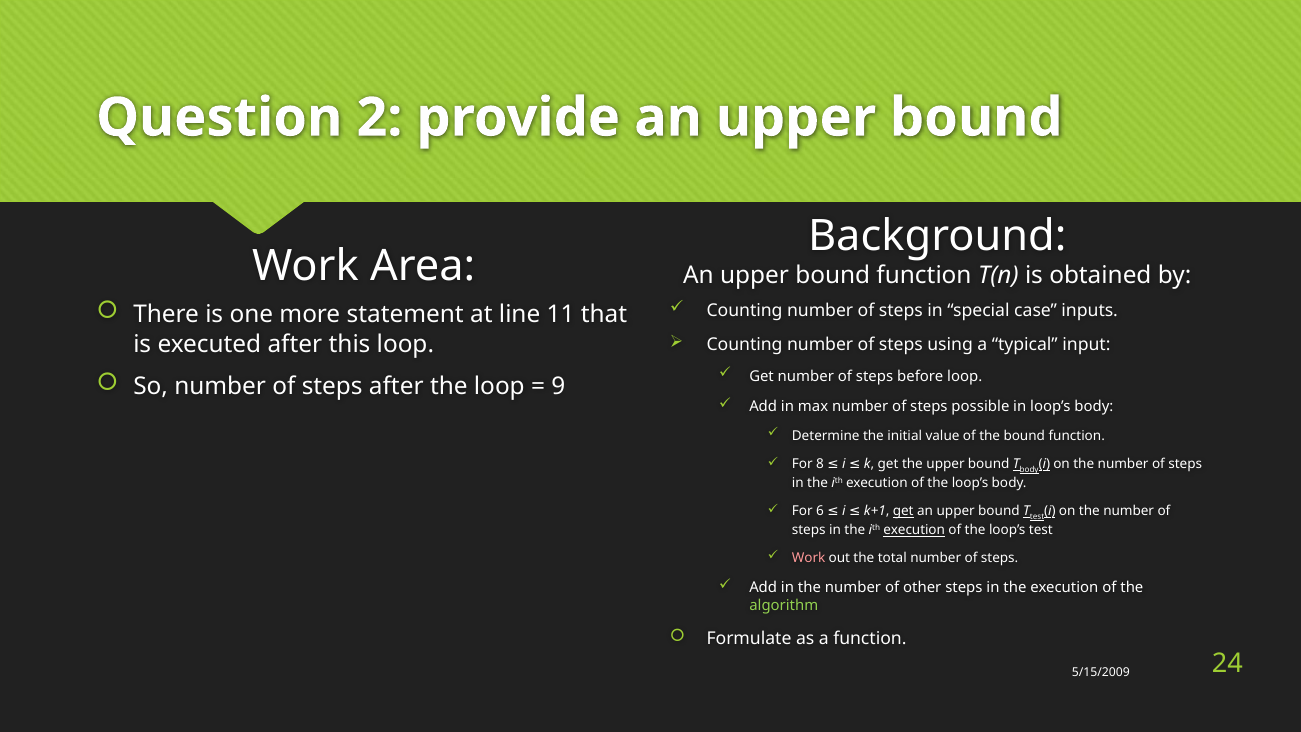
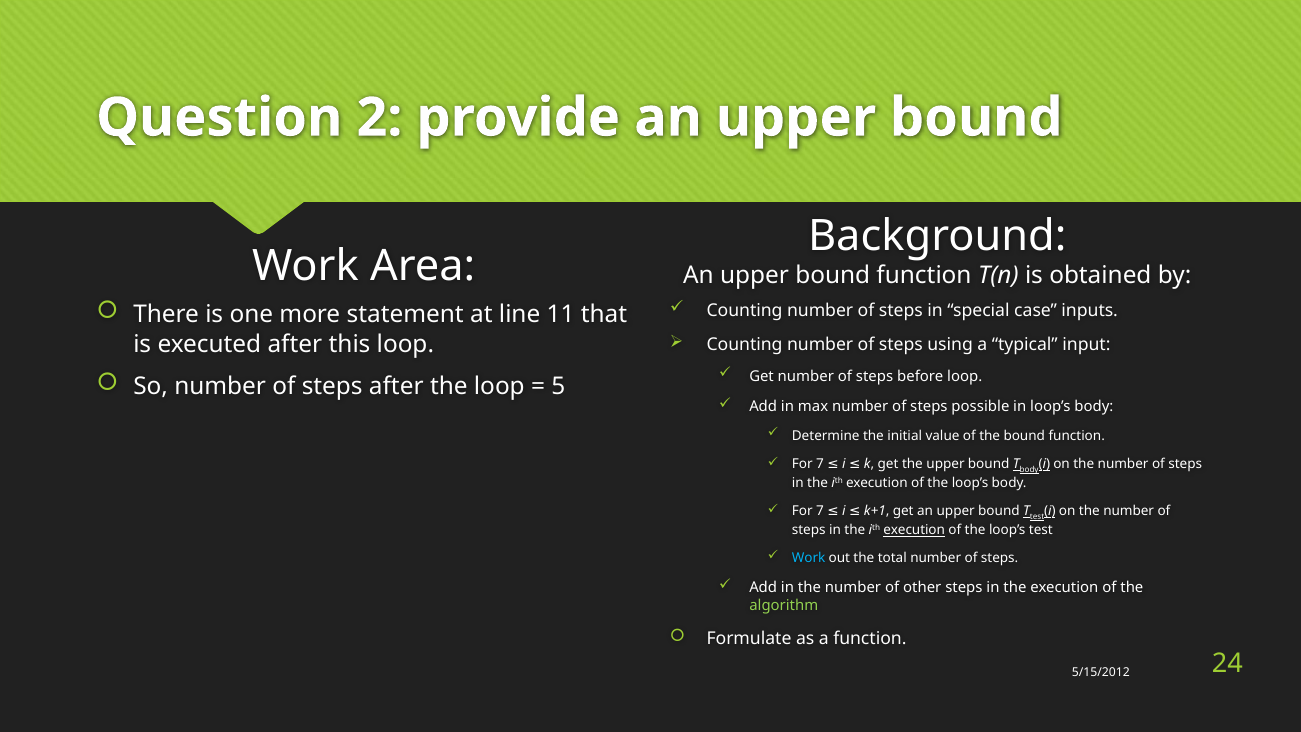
9: 9 -> 5 (558, 386)
8: 8 -> 7 (820, 464)
6: 6 -> 7 (820, 511)
get underline: present -> none (903, 511)
Work colour: pink -> light blue (809, 558)
5/15/2009: 5/15/2009 -> 5/15/2012 (1101, 672)
